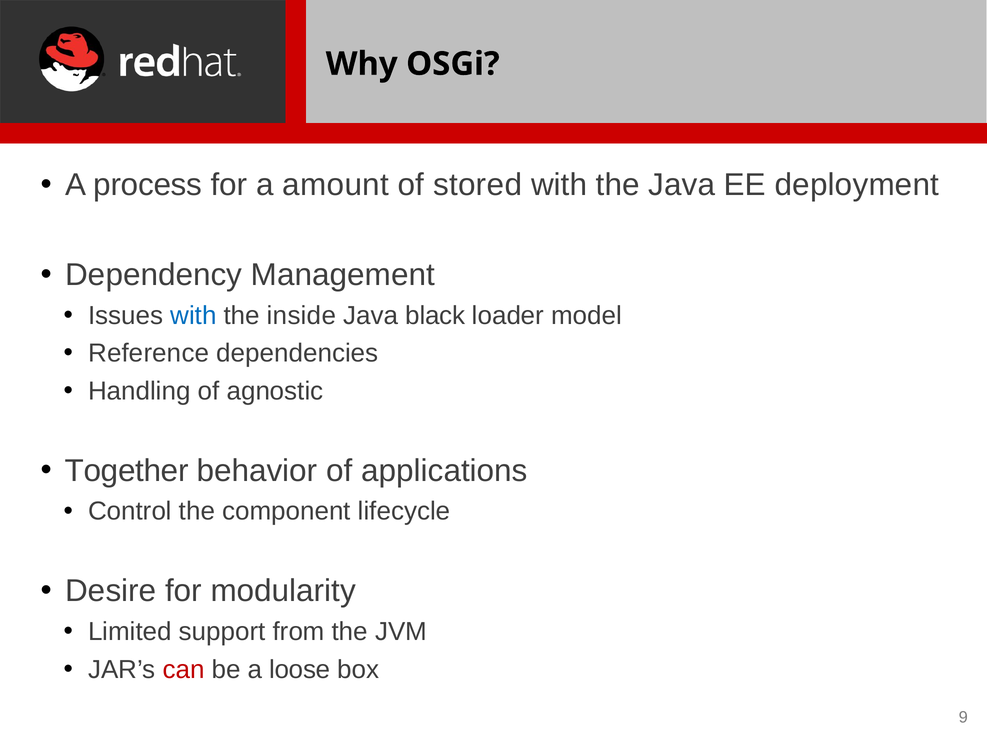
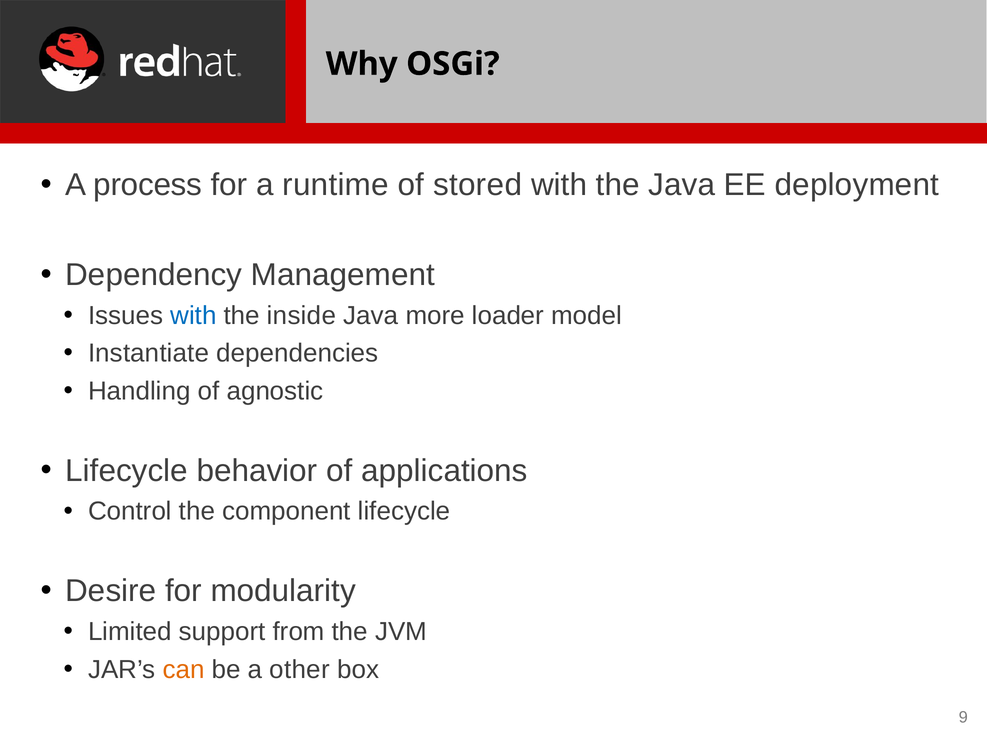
amount: amount -> runtime (336, 185)
black: black -> more (435, 316)
Reference: Reference -> Instantiate (149, 353)
Together: Together -> Lifecycle (127, 471)
can colour: red -> orange (184, 670)
loose: loose -> other (300, 670)
